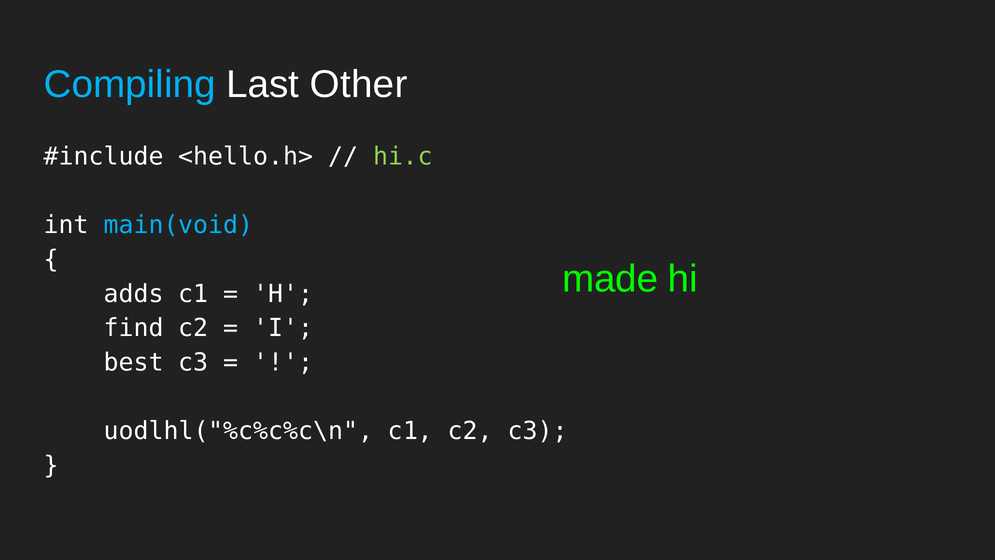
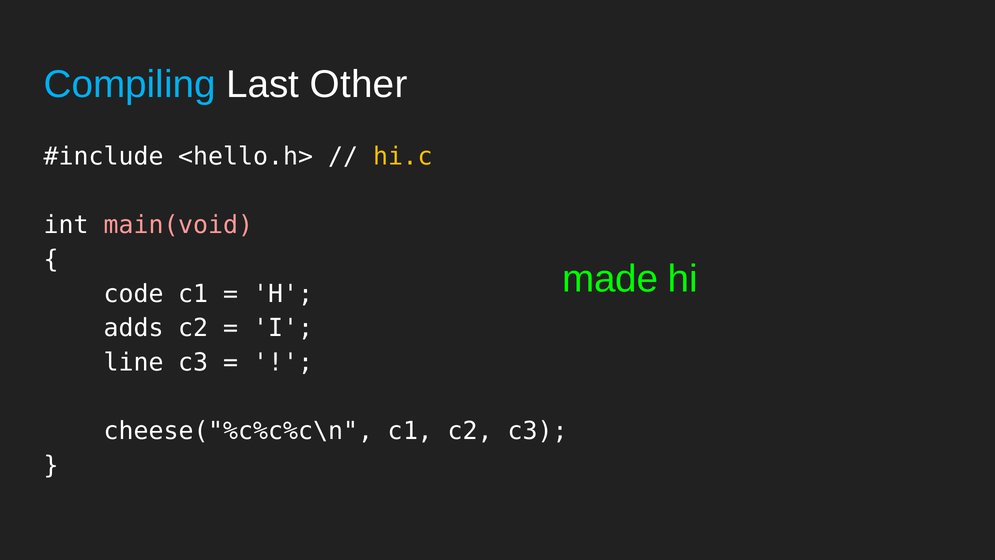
hi.c colour: light green -> yellow (403, 156)
main(void colour: light blue -> pink (179, 225)
adds: adds -> code (134, 294)
find: find -> adds (134, 328)
best: best -> line (134, 362)
uodlhl("%c%c%c\n: uodlhl("%c%c%c\n -> cheese("%c%c%c\n (238, 431)
